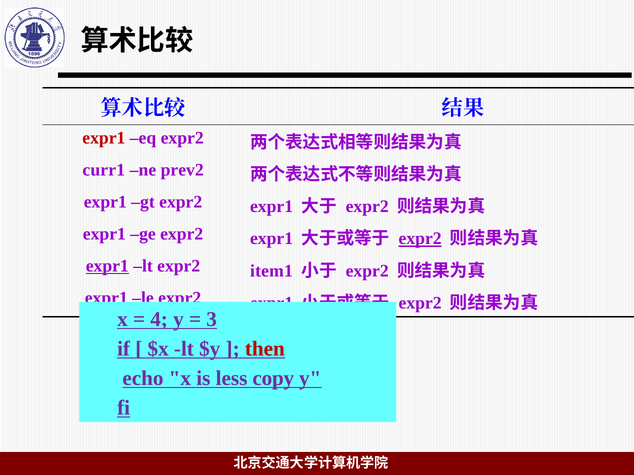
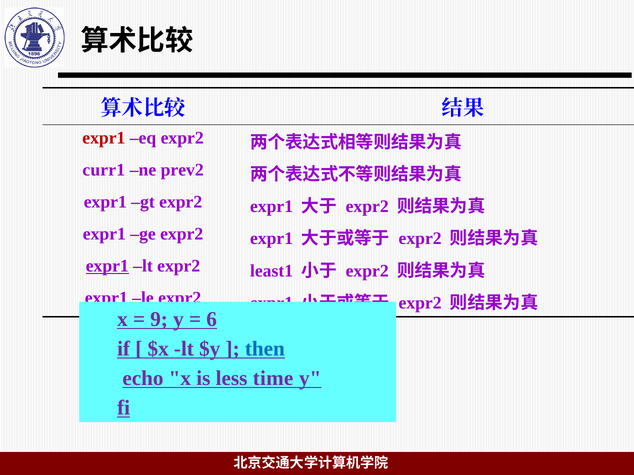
expr2 underline: present -> none (420, 239)
item1: item1 -> least1 (272, 271)
4: 4 -> 9 (159, 319)
3: 3 -> 6 (212, 319)
then colour: red -> blue (265, 349)
copy: copy -> time (273, 379)
